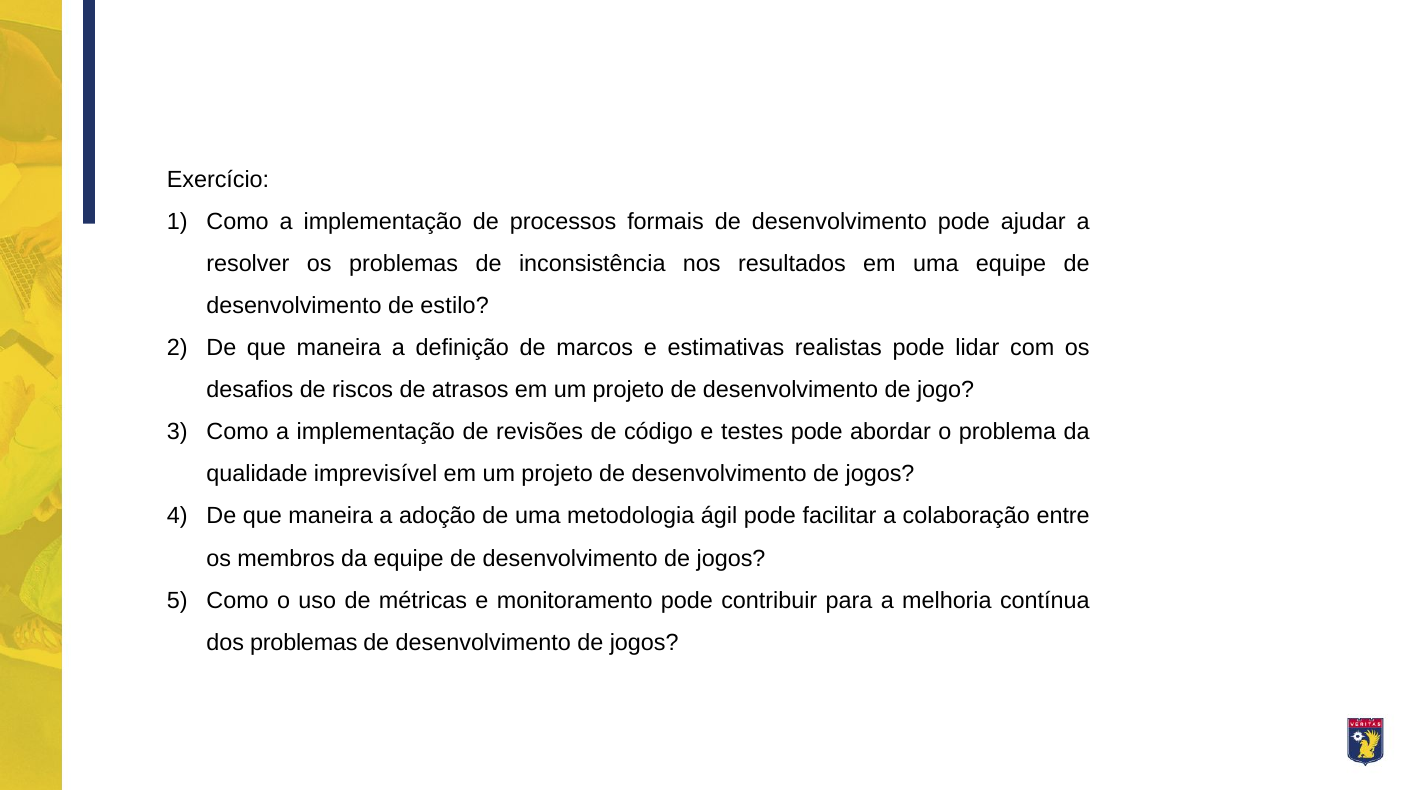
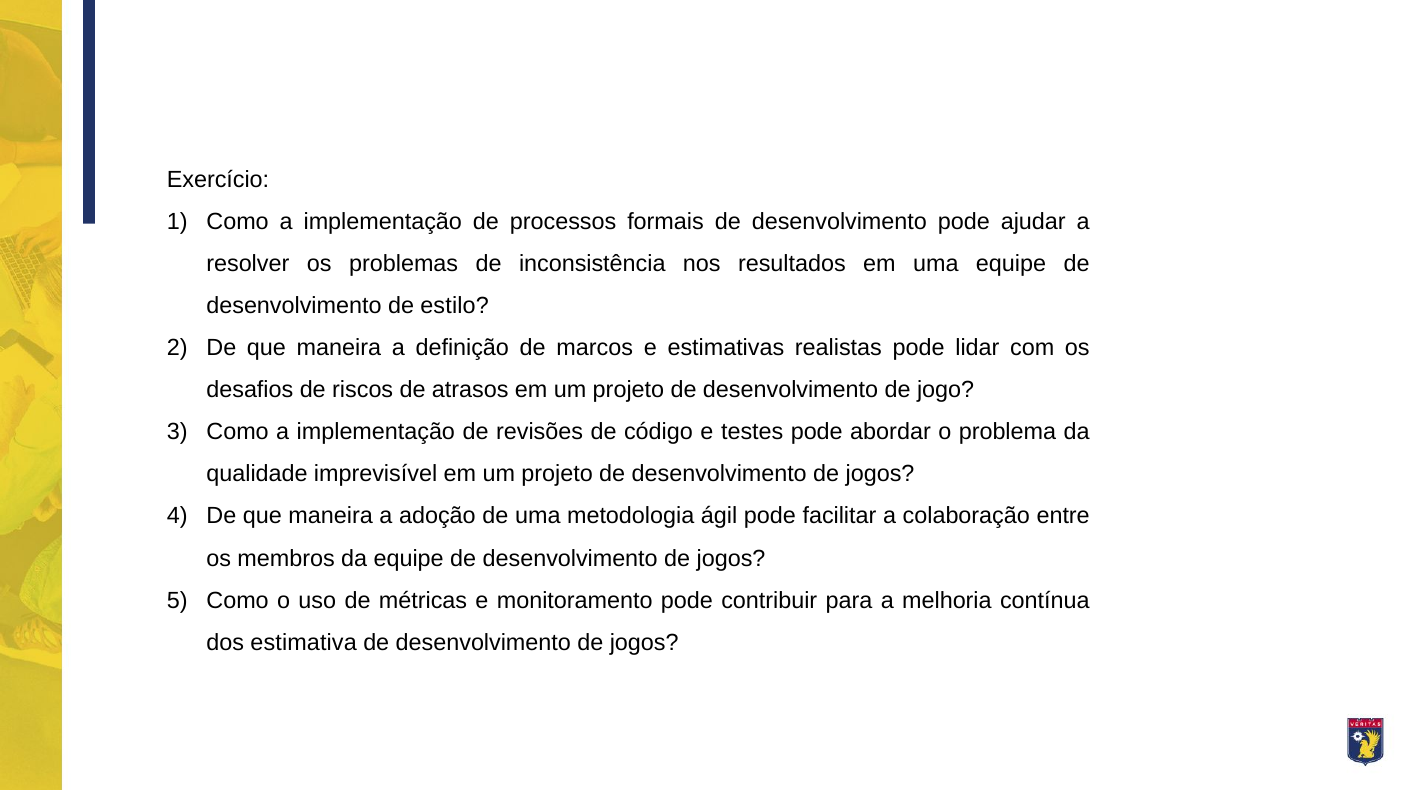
dos problemas: problemas -> estimativa (304, 643)
